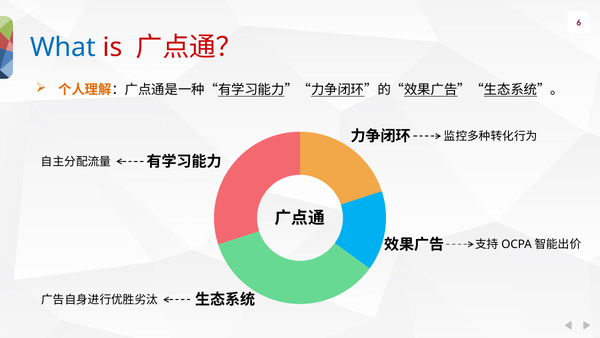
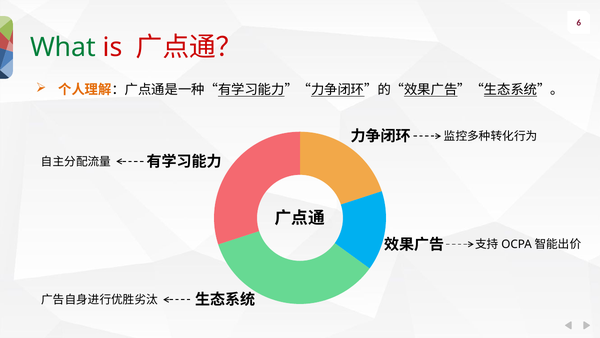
What colour: blue -> green (63, 47)
